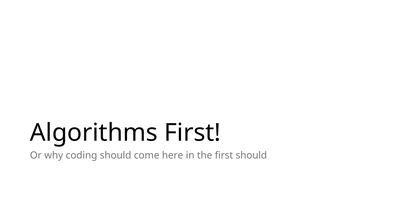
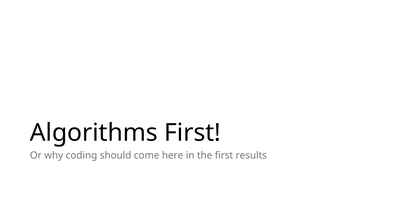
first should: should -> results (251, 155)
